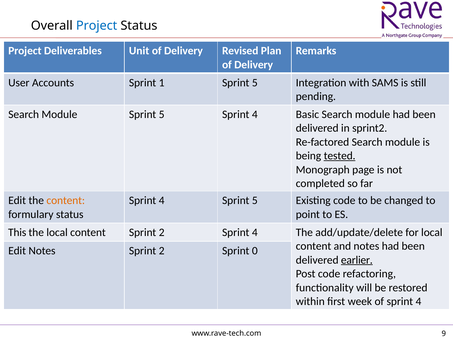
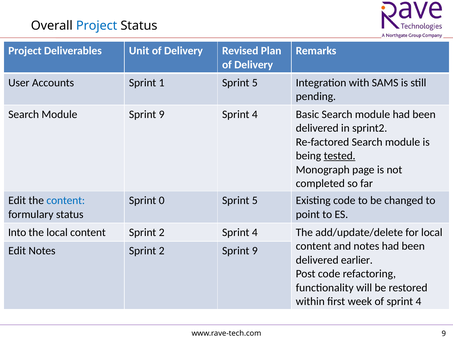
Module Sprint 5: 5 -> 9 (162, 114)
content colour: orange -> blue (66, 200)
4: 4 -> 0 (162, 200)
This: This -> Into (17, 232)
2 Sprint 0: 0 -> 9 (255, 250)
earlier underline: present -> none (357, 260)
